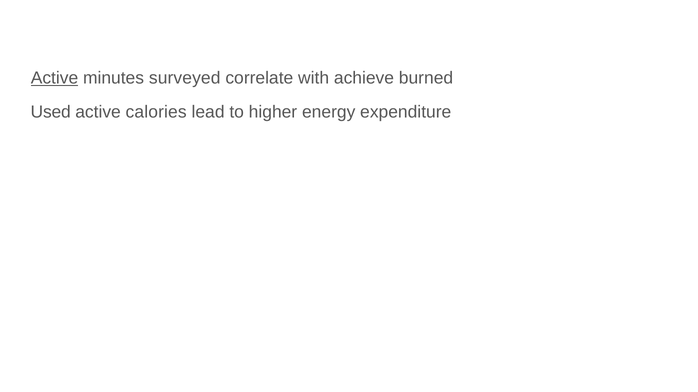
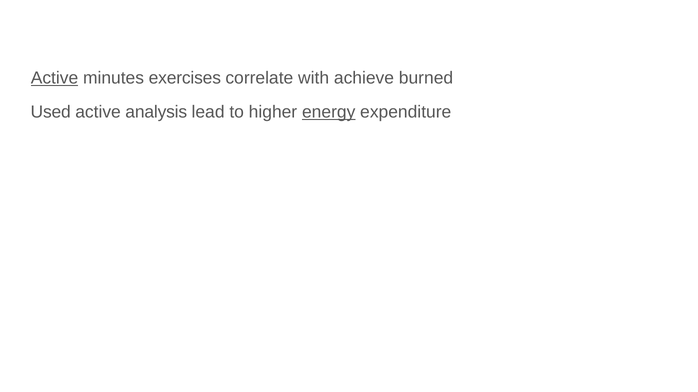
surveyed: surveyed -> exercises (185, 78)
calories: calories -> analysis (156, 112)
energy underline: none -> present (329, 112)
